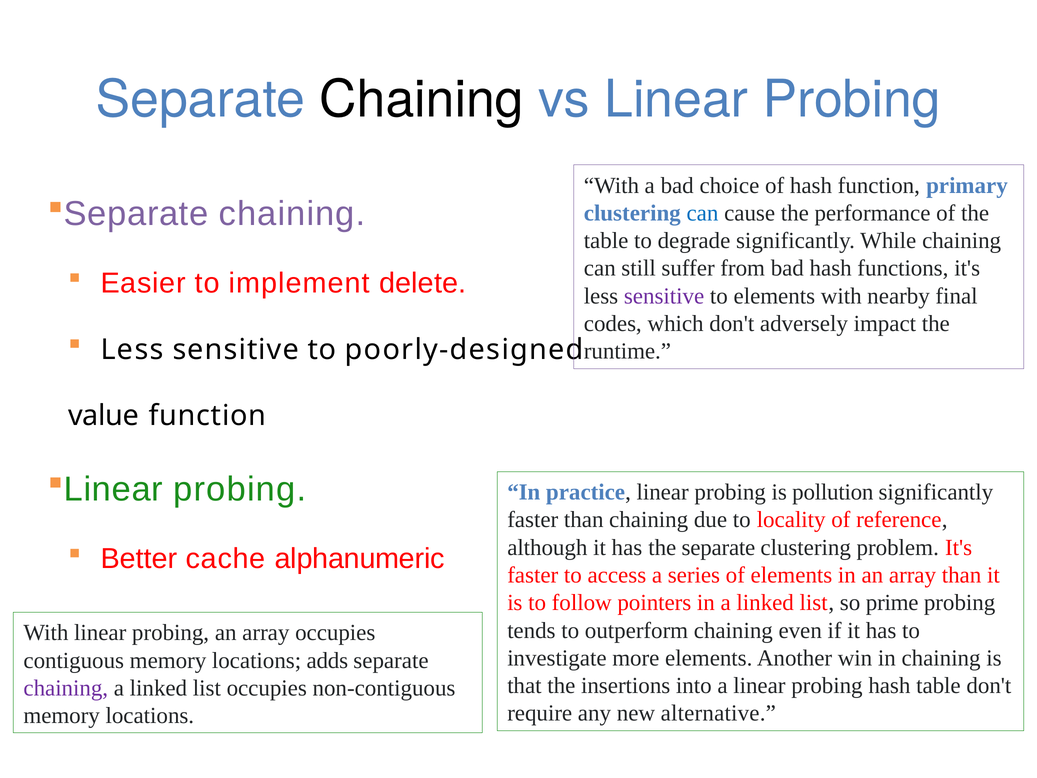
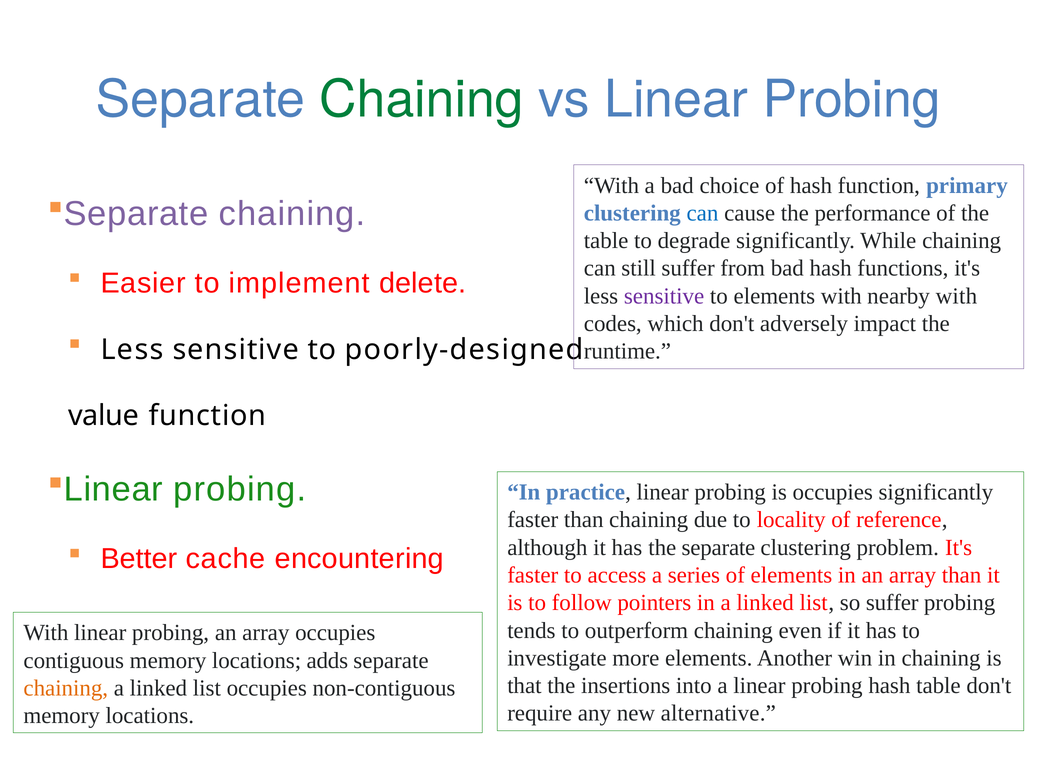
Chaining colour: black -> green (422, 100)
nearby final: final -> with (956, 296)
is pollution: pollution -> occupies (833, 492)
alphanumeric: alphanumeric -> encountering (359, 559)
so prime: prime -> suffer (892, 603)
chaining colour: purple -> orange (66, 688)
